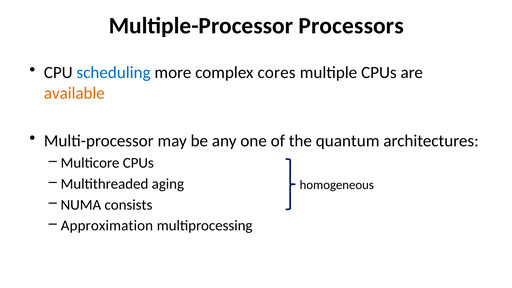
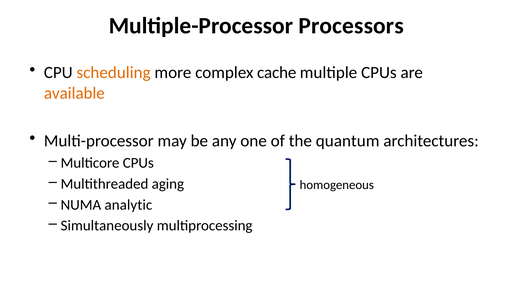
scheduling colour: blue -> orange (114, 73)
cores: cores -> cache (277, 73)
consists: consists -> analytic (128, 205)
Approximation: Approximation -> Simultaneously (107, 226)
